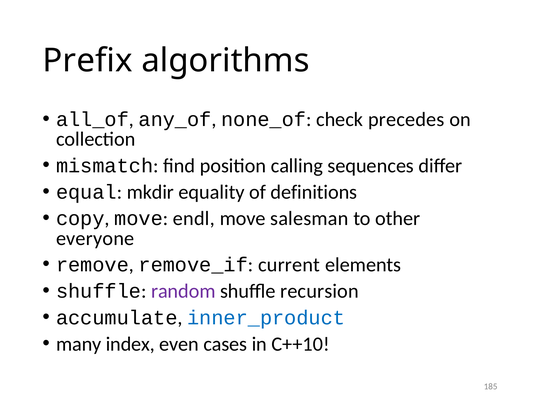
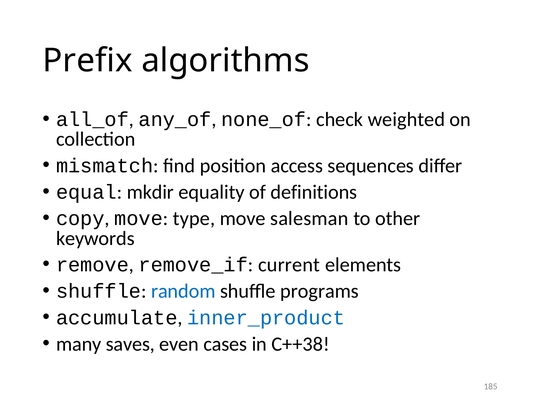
precedes: precedes -> weighted (406, 120)
calling: calling -> access (297, 166)
endl: endl -> type (194, 219)
everyone: everyone -> keywords (95, 238)
random colour: purple -> blue (183, 291)
recursion: recursion -> programs (320, 291)
index: index -> saves (130, 344)
C++10: C++10 -> C++38 (301, 344)
